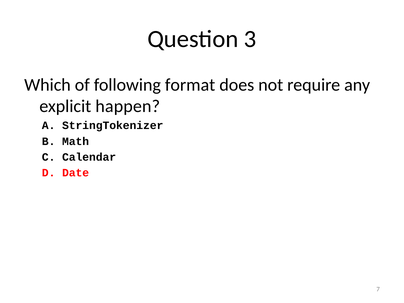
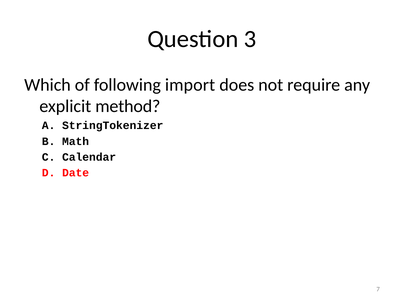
format: format -> import (190, 85)
happen: happen -> method (128, 106)
